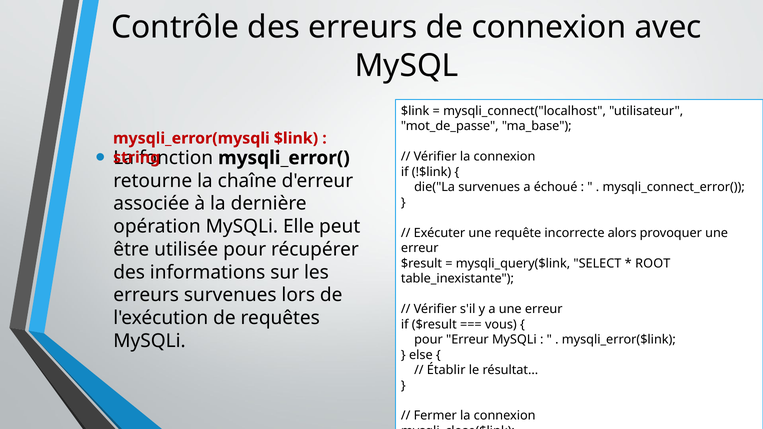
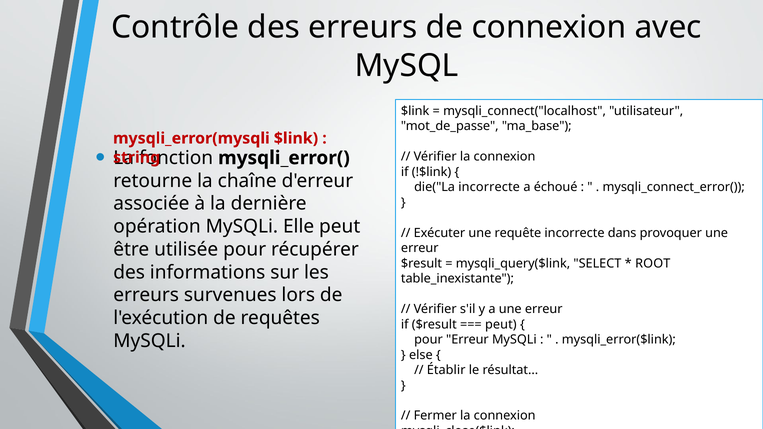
die("La survenues: survenues -> incorrecte (489, 187)
alors: alors -> dans (622, 233)
vous: vous -> peut (501, 324)
